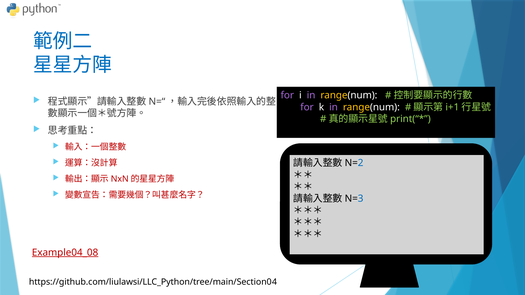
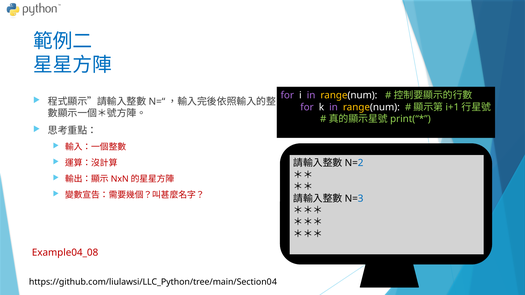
Example04_08 underline: present -> none (65, 253)
